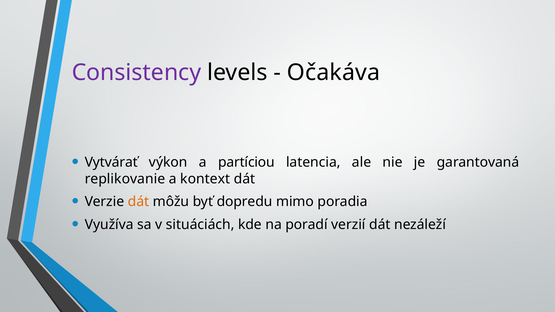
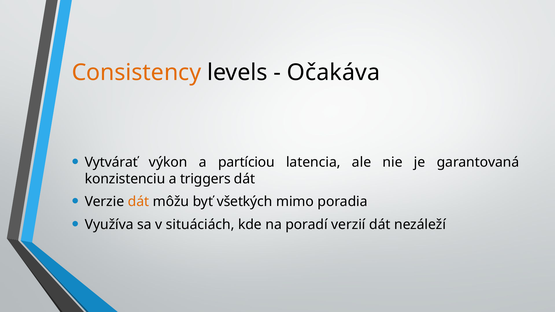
Consistency colour: purple -> orange (136, 73)
replikovanie: replikovanie -> konzistenciu (125, 179)
kontext: kontext -> triggers (205, 179)
dopredu: dopredu -> všetkých (245, 202)
